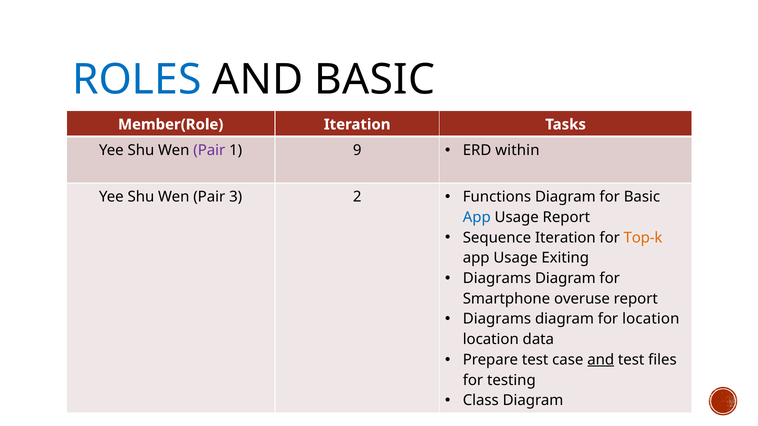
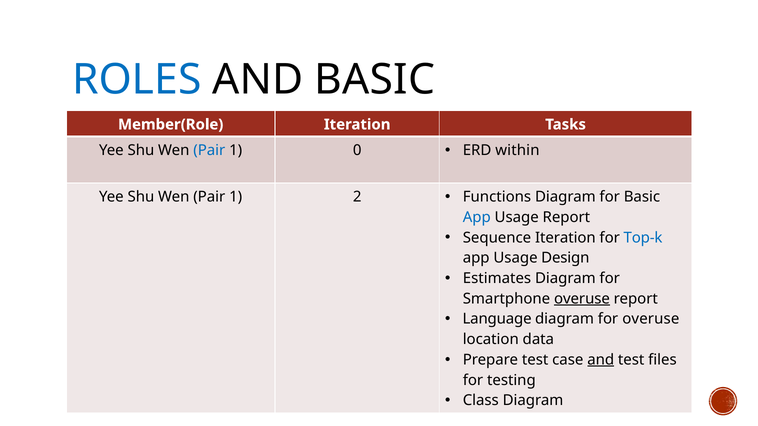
Pair colour: purple -> blue (209, 151)
9: 9 -> 0 (357, 151)
3: 3 -> 1 (236, 197)
Top-k colour: orange -> blue (643, 238)
Exiting: Exiting -> Design (565, 258)
Diagrams: Diagrams -> Estimates (497, 279)
overuse underline: none -> present (582, 299)
Diagrams: Diagrams -> Language (497, 319)
for location: location -> overuse (651, 319)
